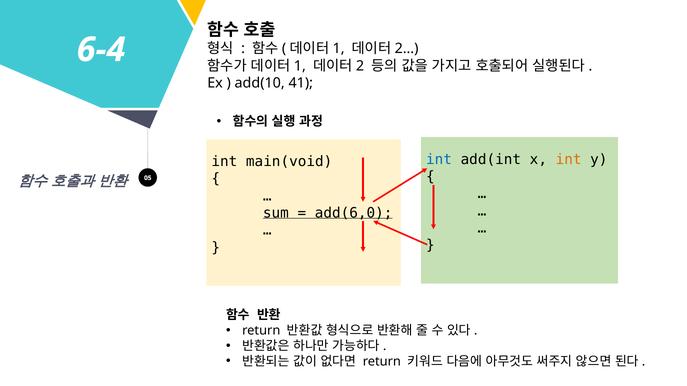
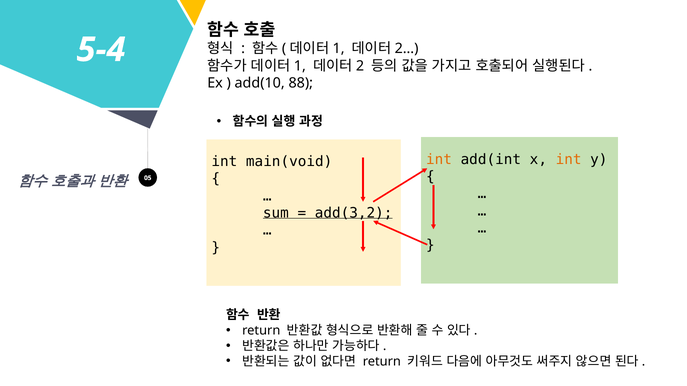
6-4: 6-4 -> 5-4 (101, 50)
41: 41 -> 88 (301, 83)
int colour: blue -> orange (439, 160)
add(6,0: add(6,0 -> add(3,2 (354, 213)
